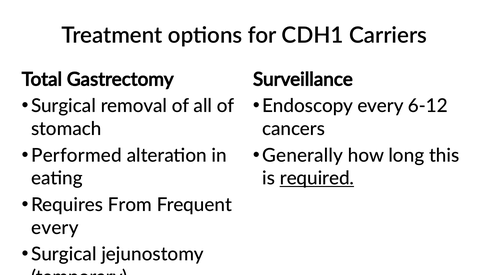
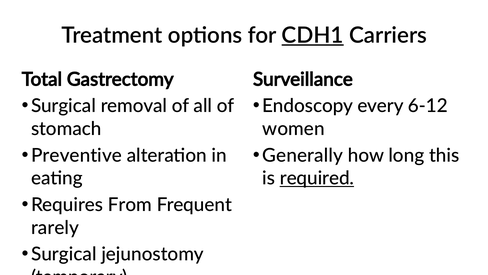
CDH1 underline: none -> present (313, 35)
cancers: cancers -> women (293, 129)
Performed: Performed -> Preventive (76, 155)
every: every -> rarely (55, 227)
